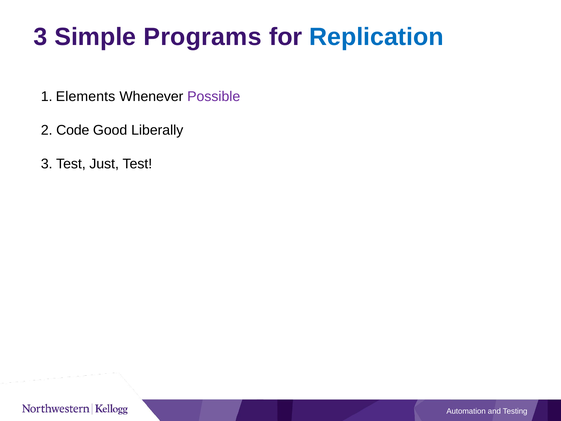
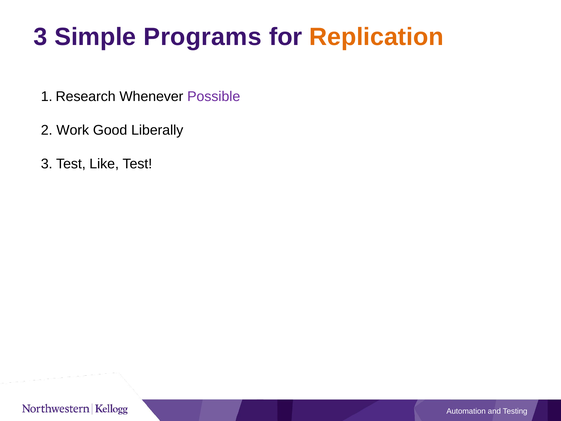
Replication colour: blue -> orange (376, 37)
Elements: Elements -> Research (86, 96)
Code: Code -> Work (73, 130)
Just: Just -> Like (104, 164)
